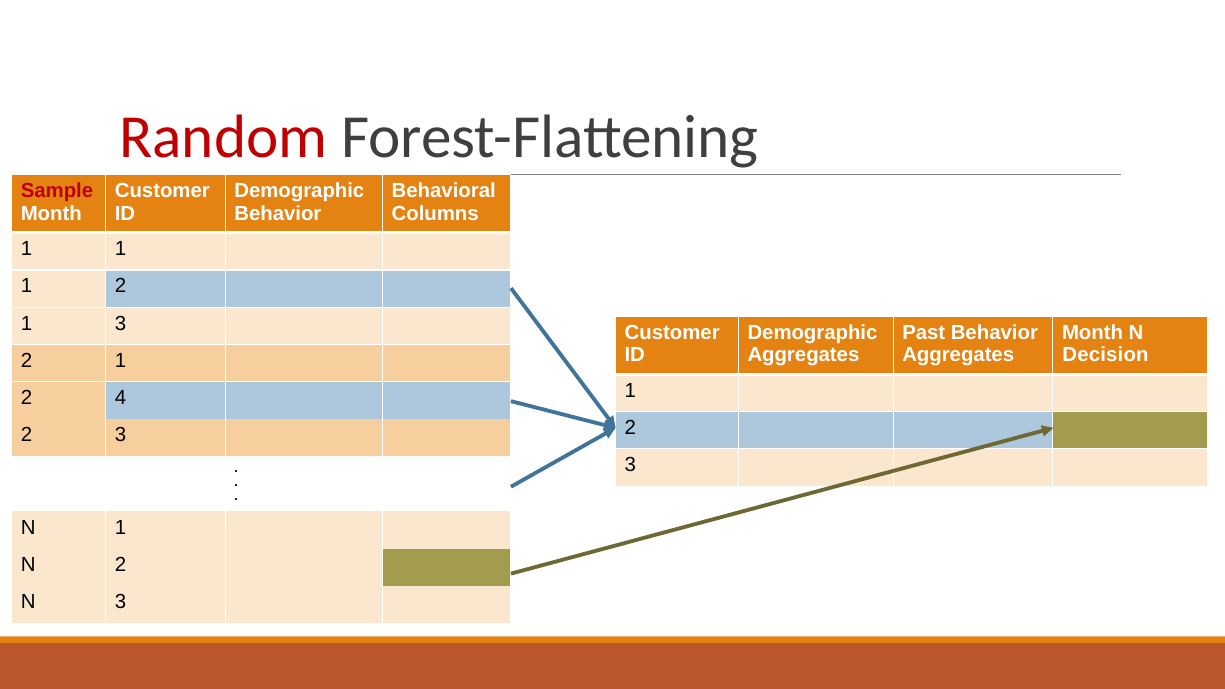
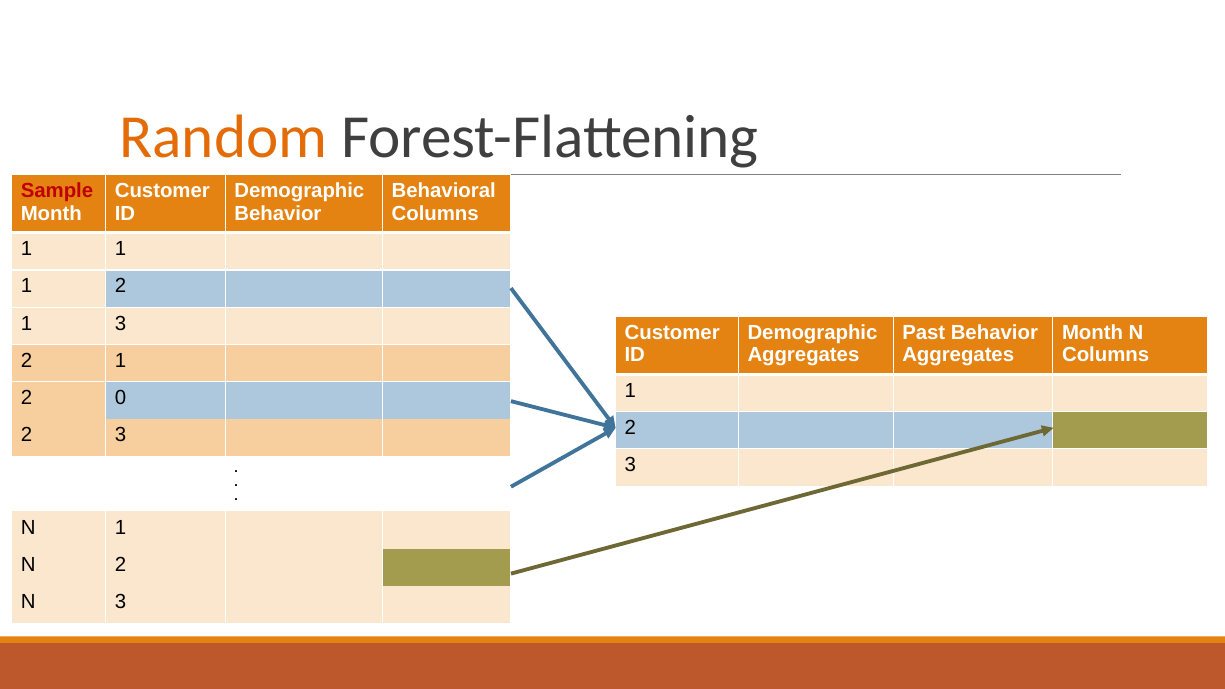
Random colour: red -> orange (223, 137)
Decision: Decision -> Columns (1106, 355)
4: 4 -> 0 (121, 398)
